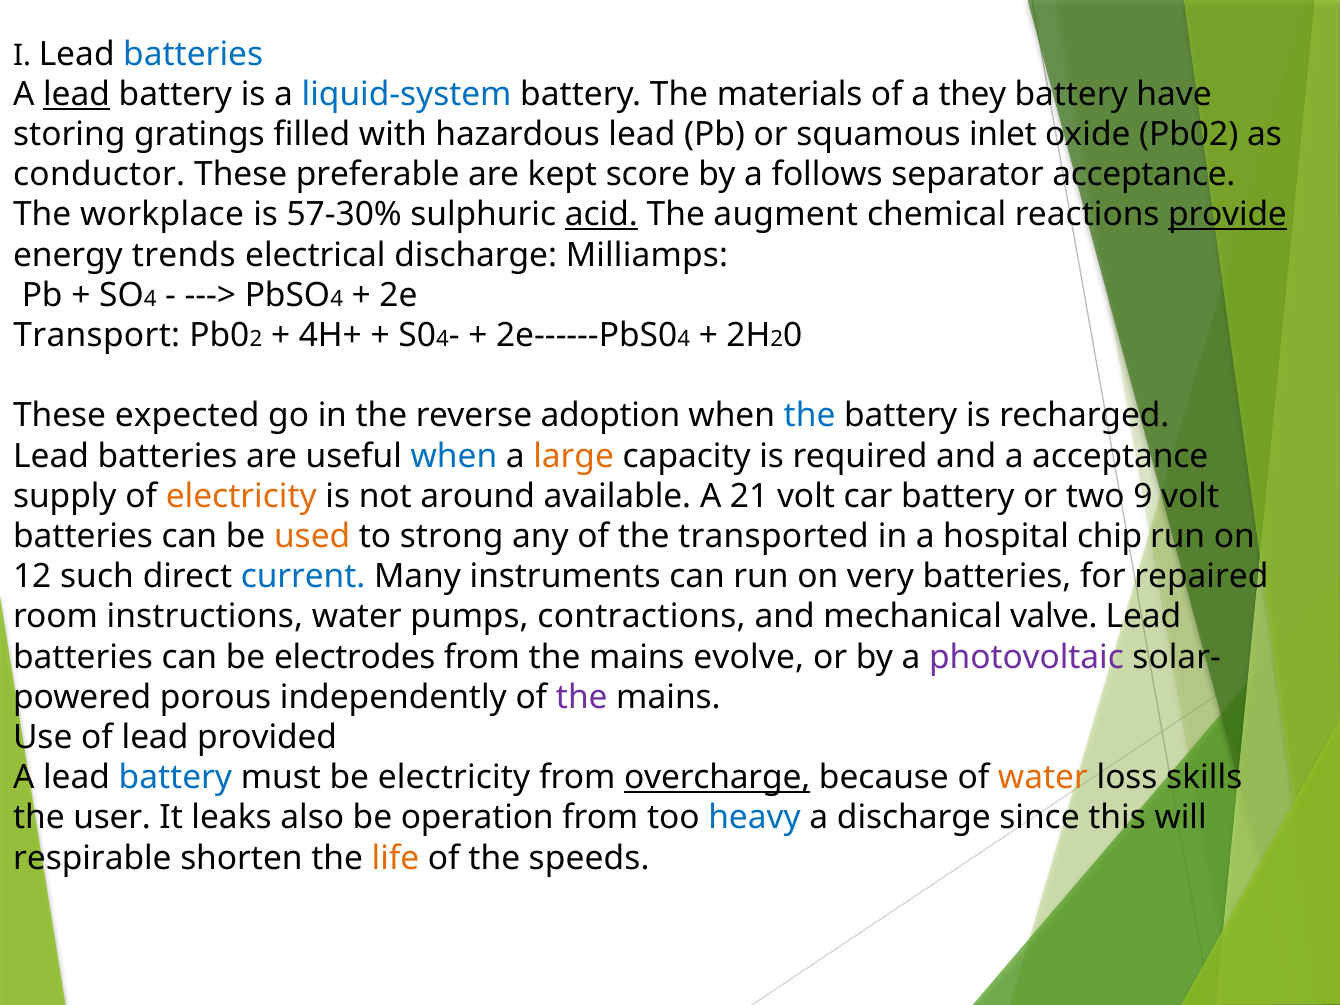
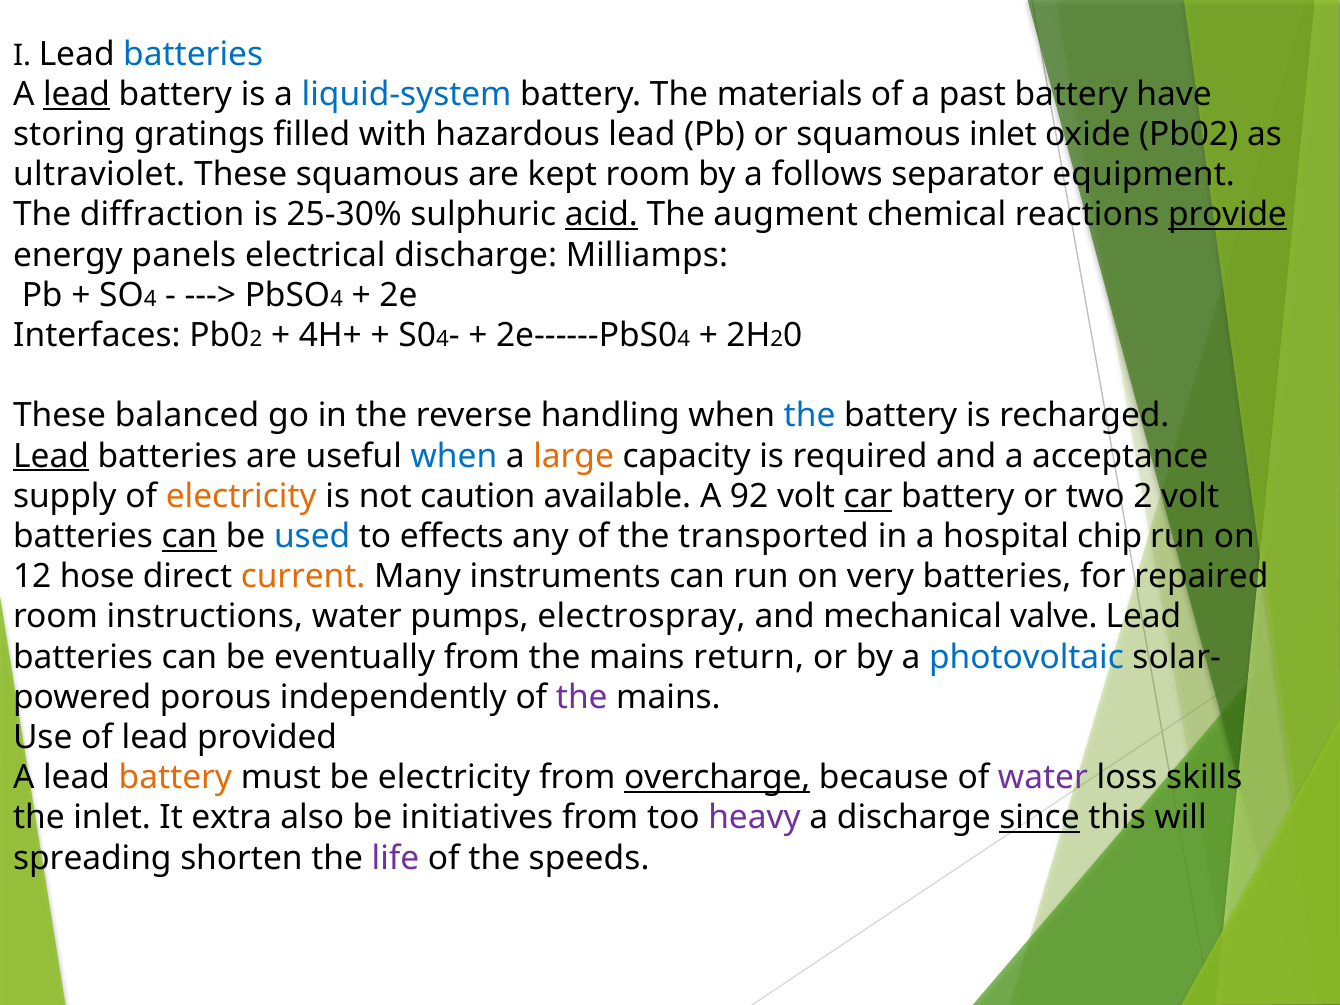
they: they -> past (972, 94)
conductor: conductor -> ultraviolet (99, 175)
These preferable: preferable -> squamous (378, 175)
kept score: score -> room (648, 175)
separator acceptance: acceptance -> equipment (1144, 175)
workplace: workplace -> diffraction (162, 215)
57-30%: 57-30% -> 25-30% (344, 215)
trends: trends -> panels (184, 255)
Transport: Transport -> Interfaces (97, 335)
expected: expected -> balanced (187, 416)
adoption: adoption -> handling (610, 416)
Lead underline: none -> present (51, 456)
around: around -> caution (478, 496)
21: 21 -> 92 (749, 496)
car underline: none -> present (868, 496)
two 9: 9 -> 2 (1143, 496)
can underline: none -> present (189, 536)
used colour: orange -> blue (312, 536)
strong: strong -> effects (452, 536)
such: such -> hose (97, 577)
current colour: blue -> orange (303, 577)
contractions: contractions -> electrospray (641, 617)
electrodes: electrodes -> eventually (355, 657)
evolve: evolve -> return (749, 657)
photovoltaic colour: purple -> blue (1026, 657)
battery colour: blue -> orange (175, 778)
water colour: orange -> purple (1043, 778)
the user: user -> inlet (112, 818)
leaks: leaks -> extra (232, 818)
operation: operation -> initiatives (477, 818)
heavy colour: blue -> purple (755, 818)
since underline: none -> present (1040, 818)
respirable: respirable -> spreading (92, 858)
life colour: orange -> purple (396, 858)
